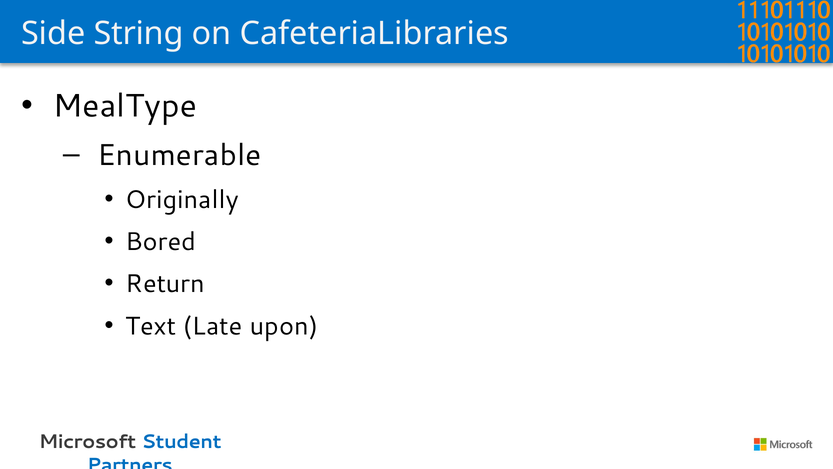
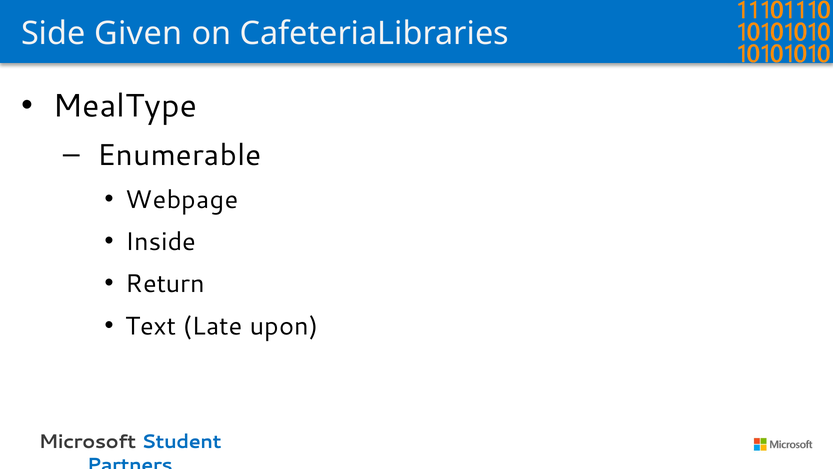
String: String -> Given (138, 34)
Originally: Originally -> Webpage (182, 199)
Bored: Bored -> Inside (161, 242)
